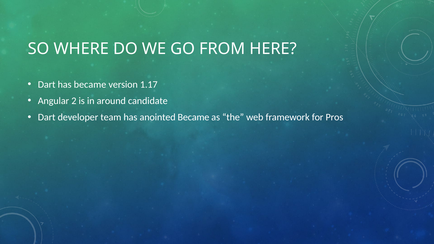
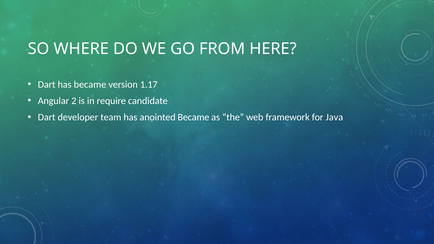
around: around -> require (111, 101)
Pros: Pros -> Java (334, 117)
